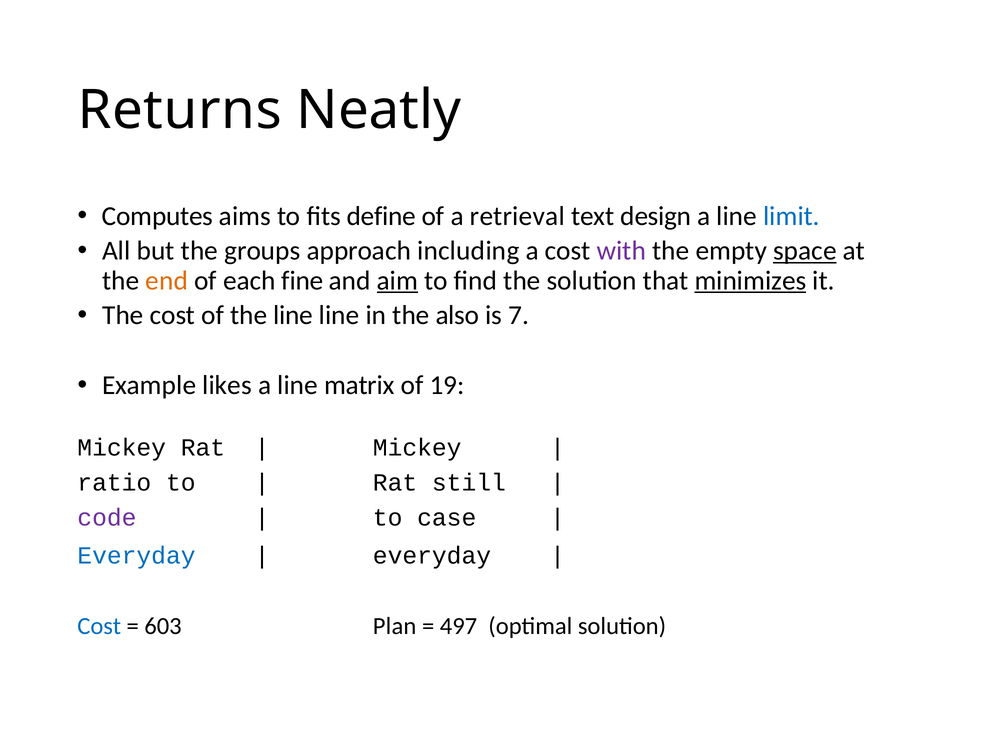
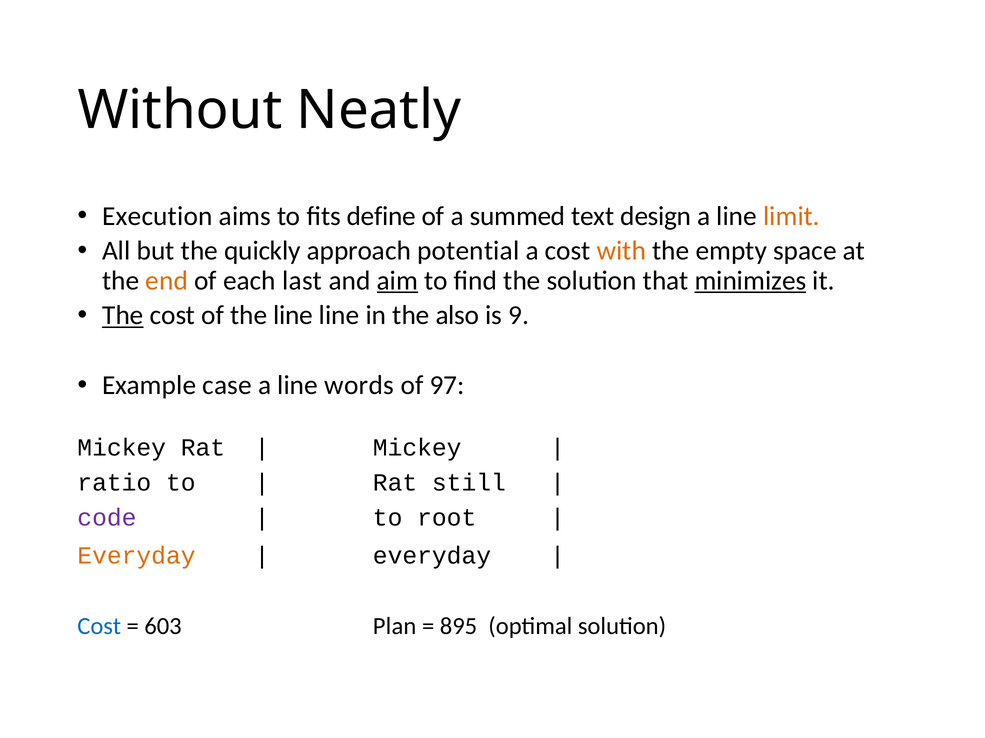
Returns: Returns -> Without (180, 110)
Computes: Computes -> Execution (157, 216)
retrieval: retrieval -> summed (518, 216)
limit colour: blue -> orange (791, 216)
groups: groups -> quickly (262, 251)
including: including -> potential (468, 251)
with colour: purple -> orange (621, 251)
space underline: present -> none (805, 251)
fine: fine -> last (302, 281)
The underline: none -> present (123, 316)
7: 7 -> 9 (519, 316)
likes: likes -> case (227, 386)
matrix: matrix -> words (359, 386)
19: 19 -> 97 (447, 386)
case: case -> root (447, 518)
Everyday colour: blue -> orange (136, 556)
497: 497 -> 895 (458, 627)
